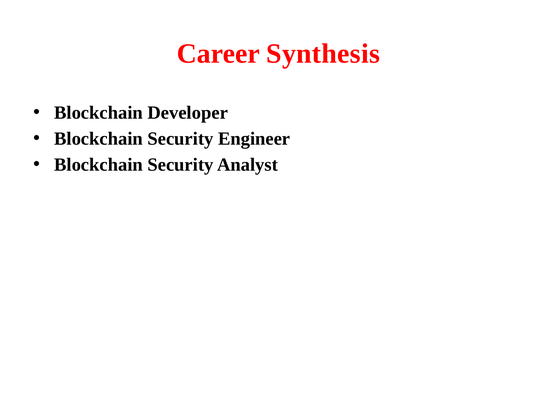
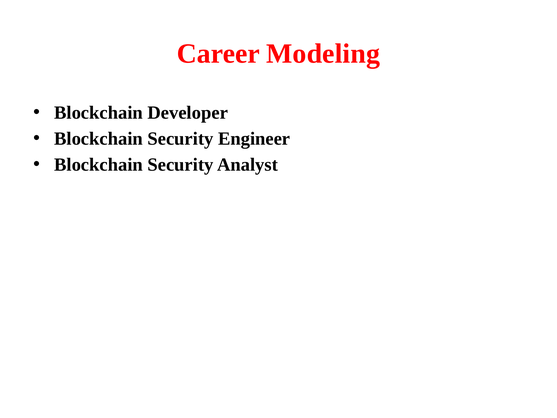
Synthesis: Synthesis -> Modeling (323, 53)
